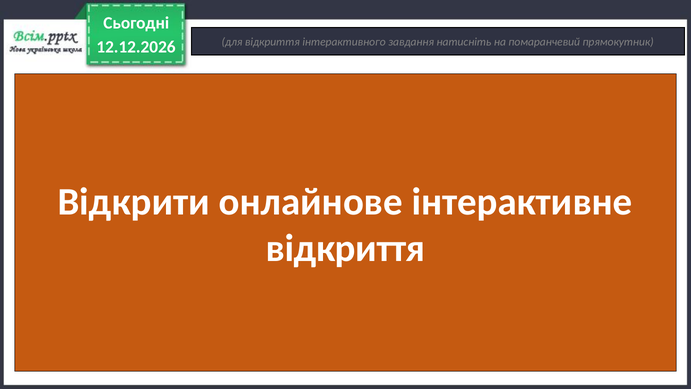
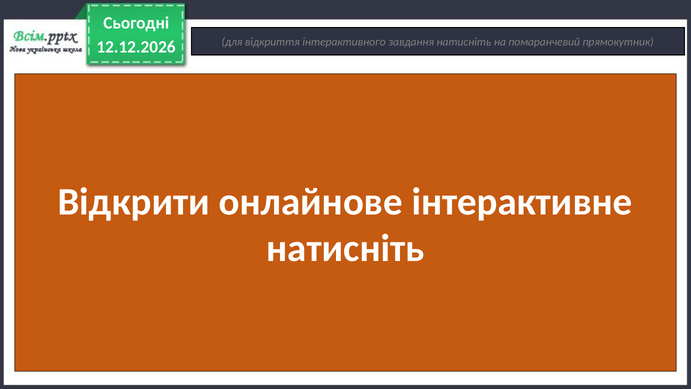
відкриття: відкриття -> натисніть (345, 248)
